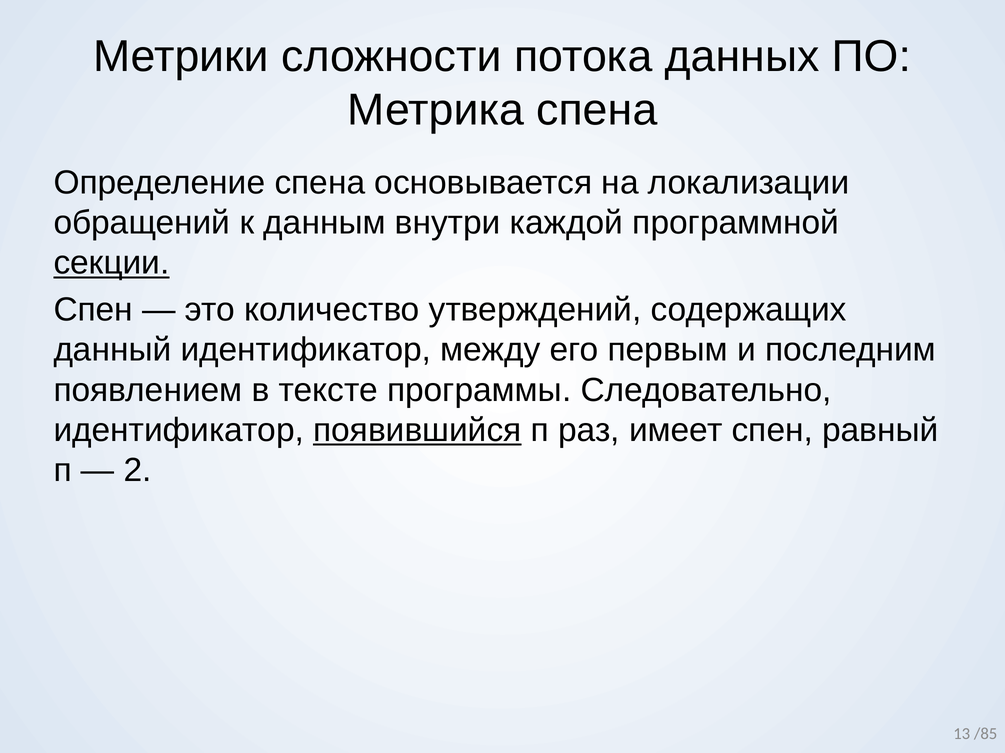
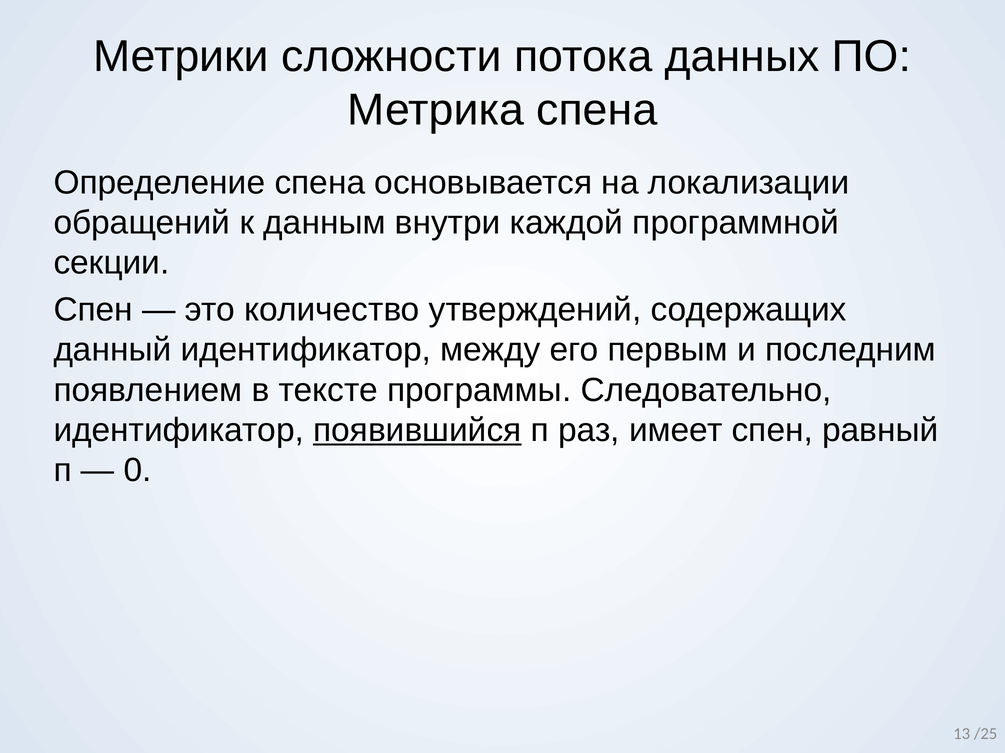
секции underline: present -> none (111, 263)
2: 2 -> 0 (138, 471)
/85: /85 -> /25 (986, 735)
